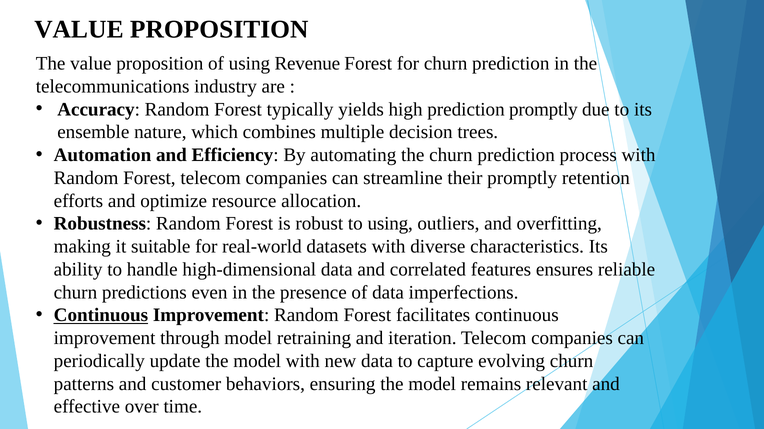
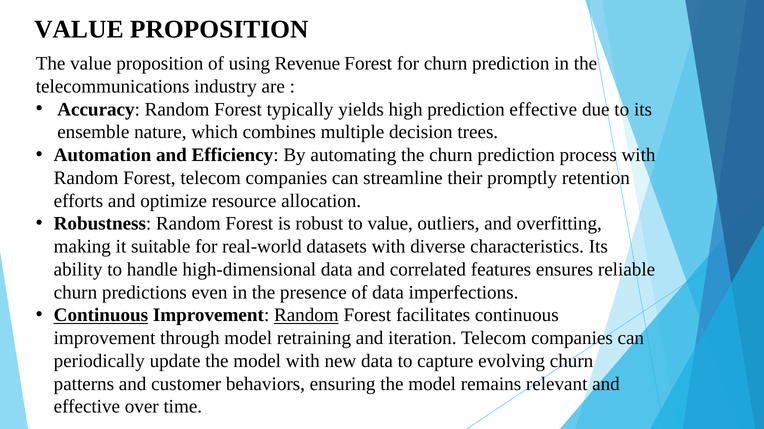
prediction promptly: promptly -> effective (543, 109)
to using: using -> value (390, 224)
Random underline: none -> present (306, 316)
